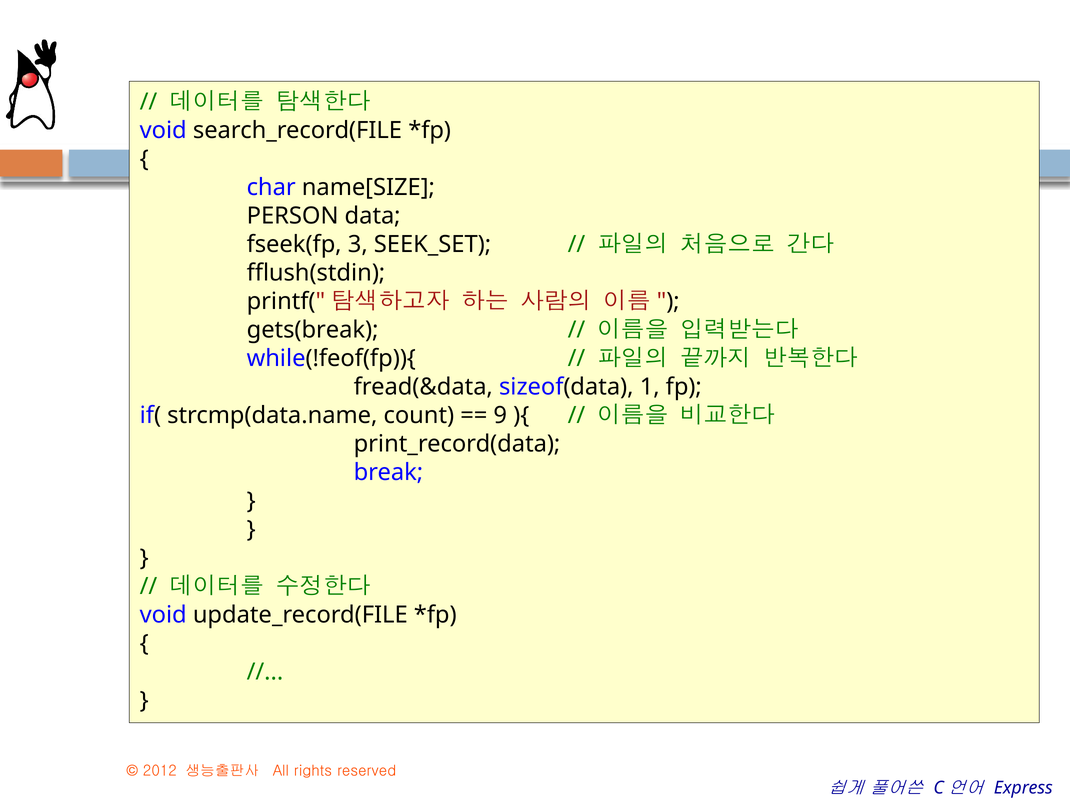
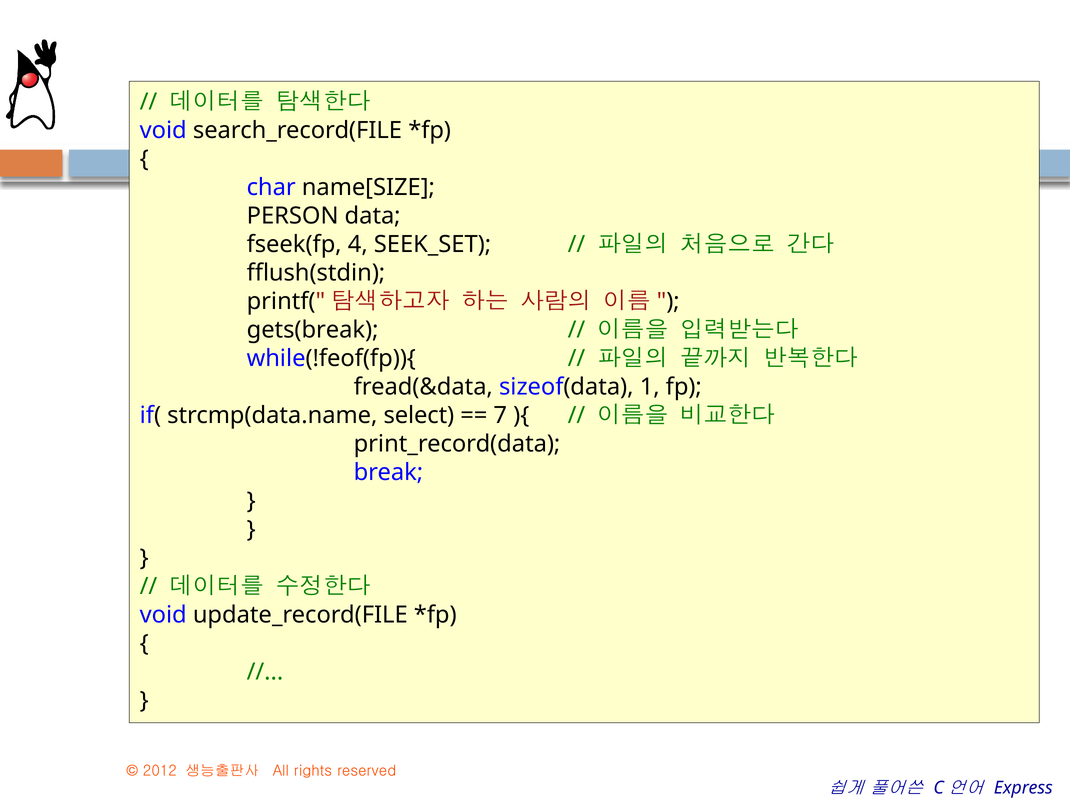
3: 3 -> 4 (358, 245)
count: count -> select (419, 416)
9: 9 -> 7 (500, 416)
